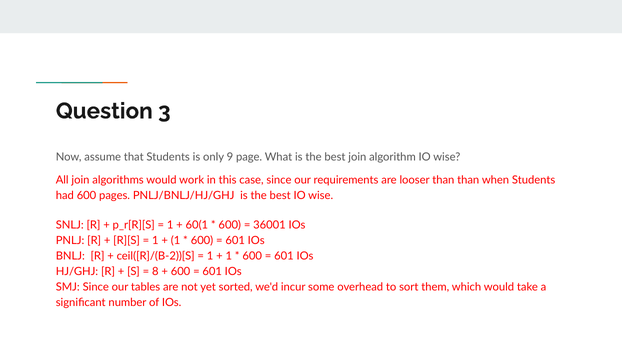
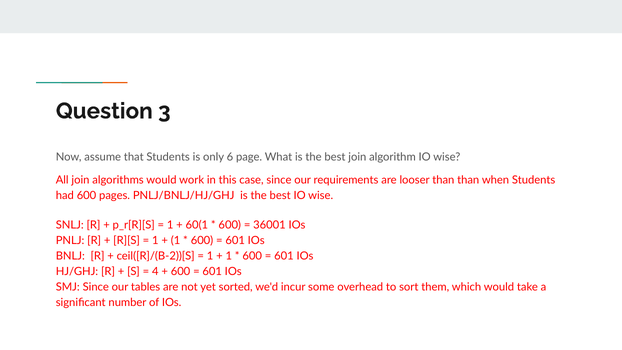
9: 9 -> 6 (230, 157)
8: 8 -> 4 (155, 272)
